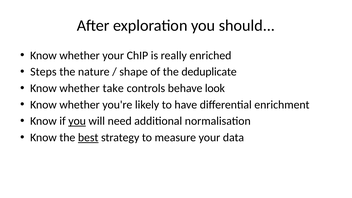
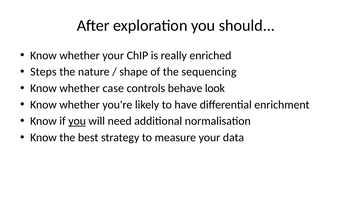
deduplicate: deduplicate -> sequencing (209, 72)
take: take -> case (113, 88)
best underline: present -> none (88, 138)
